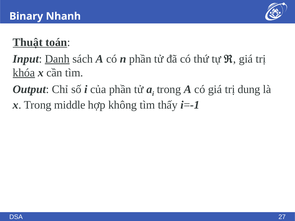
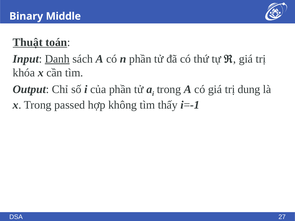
Nhanh: Nhanh -> Middle (63, 16)
khóa underline: present -> none (24, 73)
middle: middle -> passed (70, 105)
